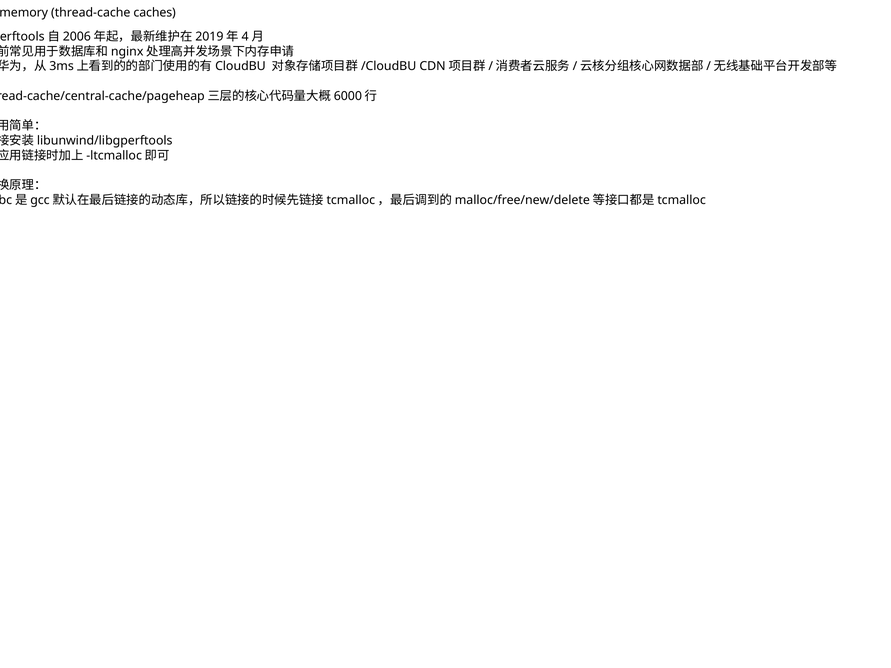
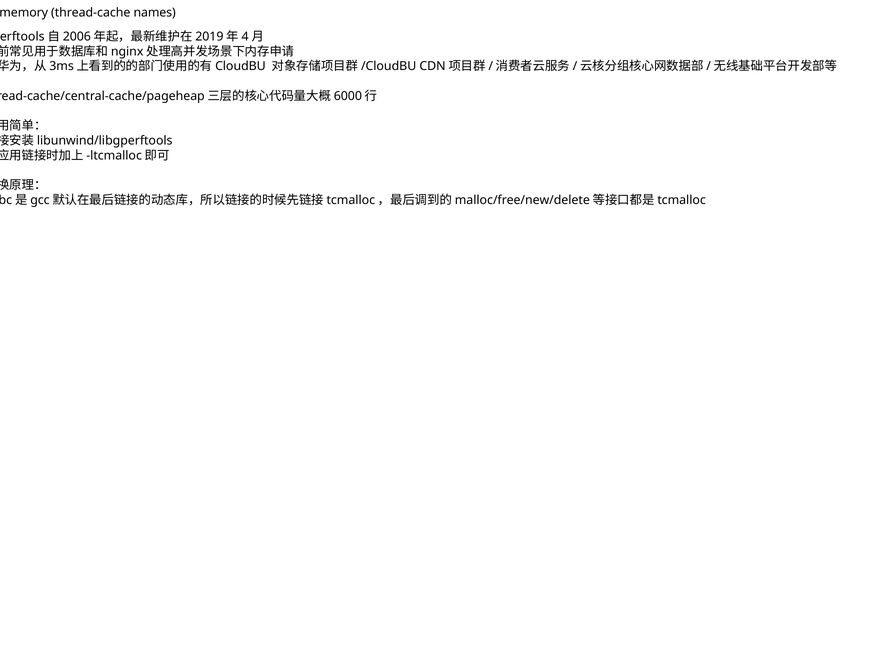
caches: caches -> names (155, 13)
